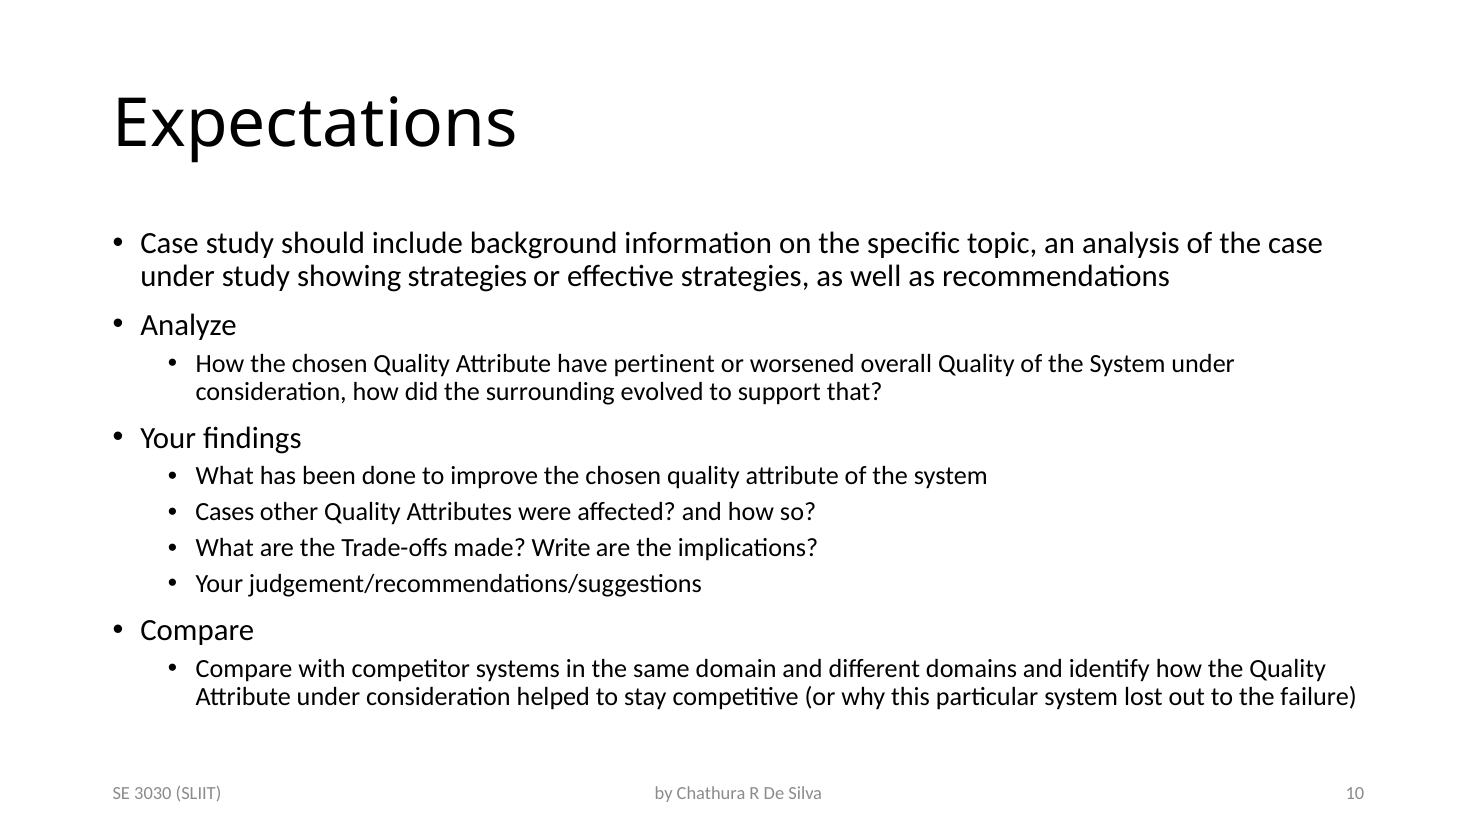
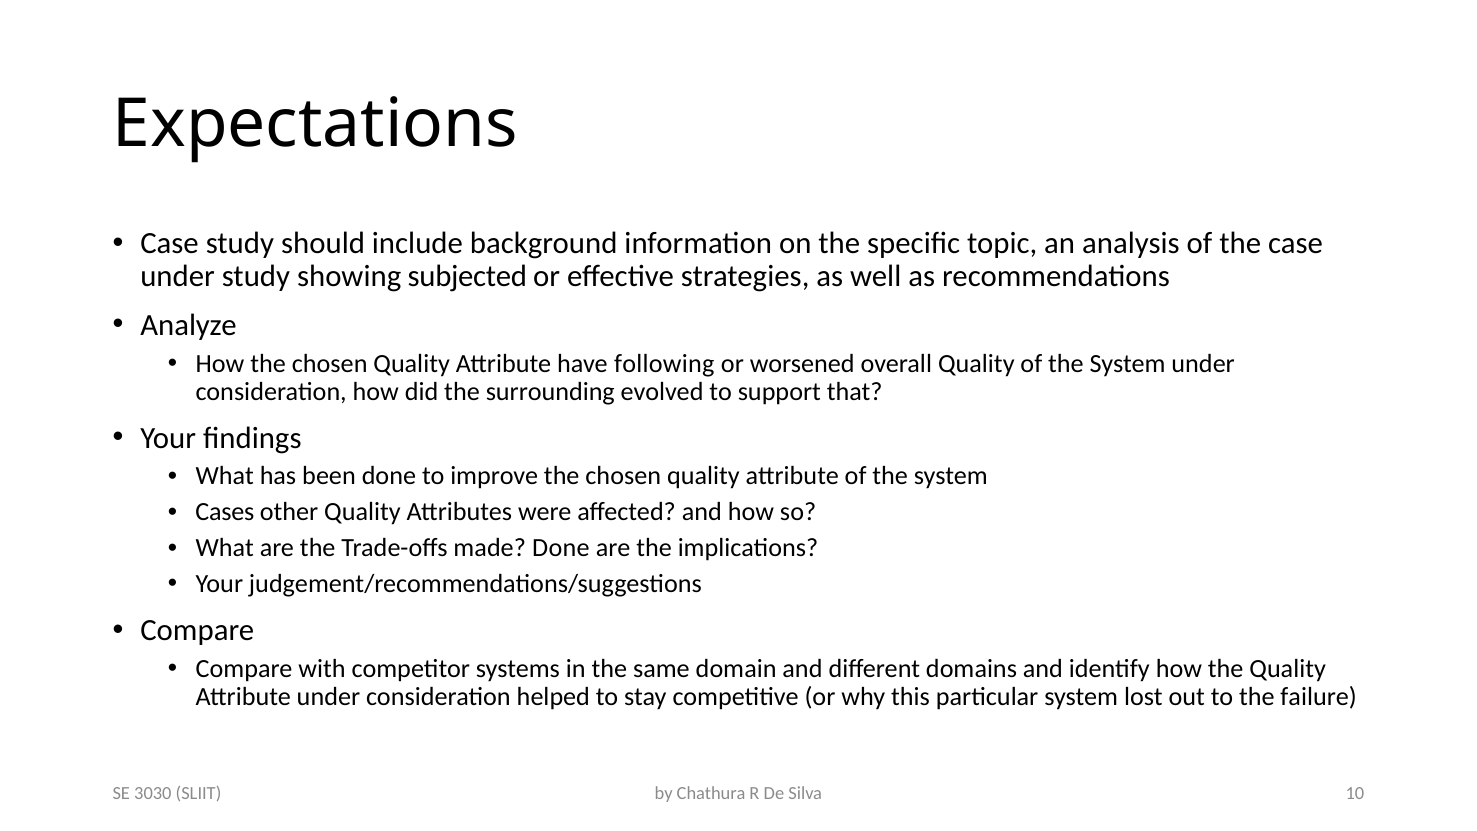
showing strategies: strategies -> subjected (467, 276)
pertinent: pertinent -> following (664, 363)
made Write: Write -> Done (561, 548)
